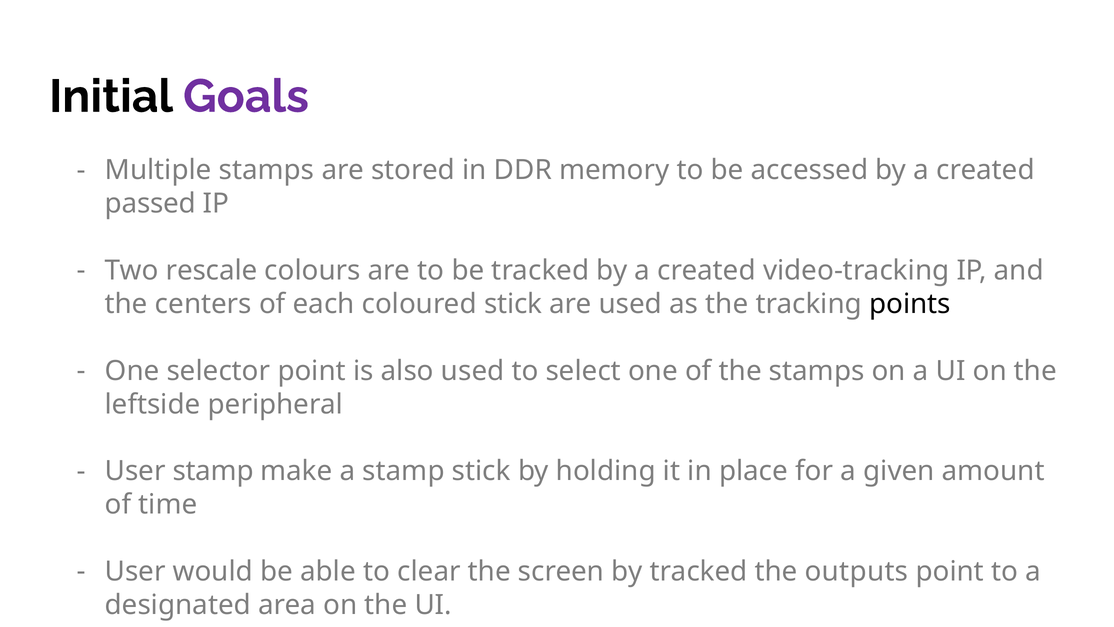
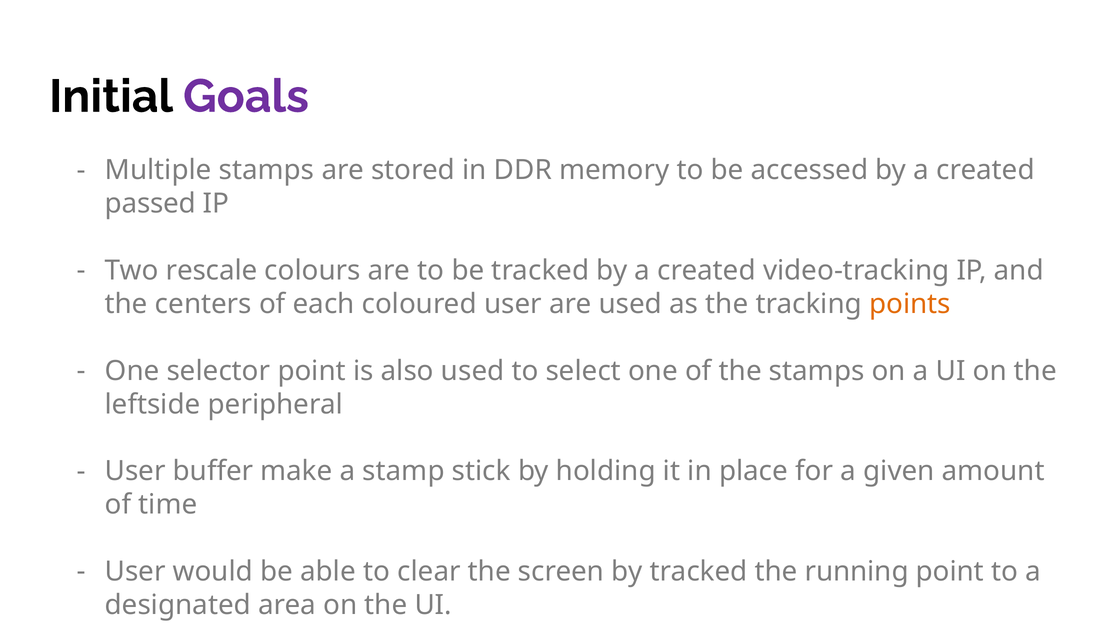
coloured stick: stick -> user (513, 304)
points colour: black -> orange (910, 304)
User stamp: stamp -> buffer (213, 471)
outputs: outputs -> running (857, 571)
